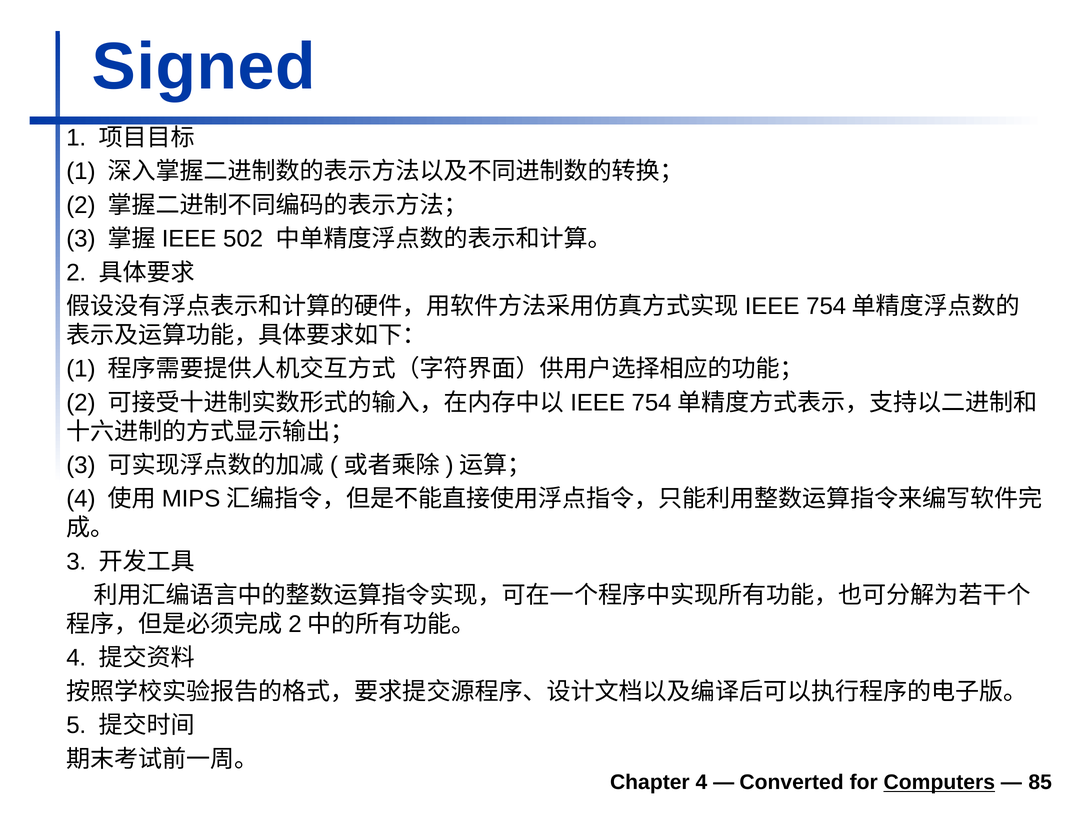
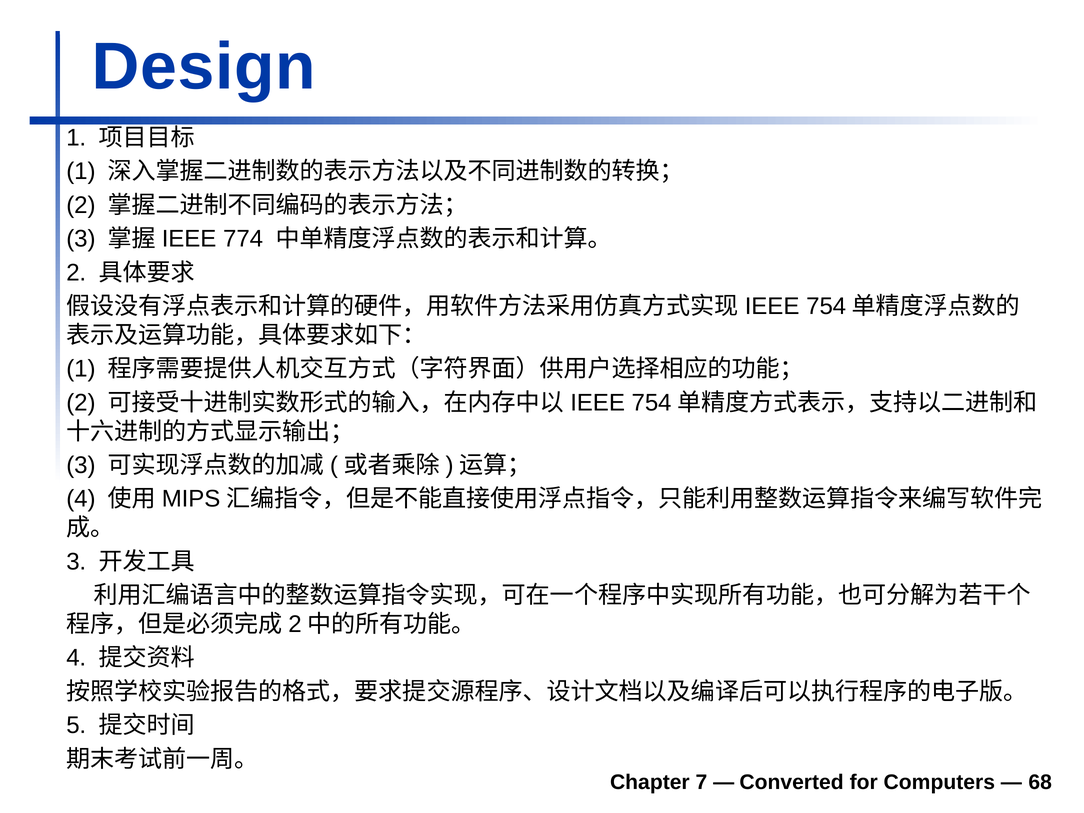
Signed: Signed -> Design (204, 67)
502: 502 -> 774 (243, 239)
Chapter 4: 4 -> 7 (701, 782)
Computers underline: present -> none (939, 782)
85: 85 -> 68 (1040, 782)
